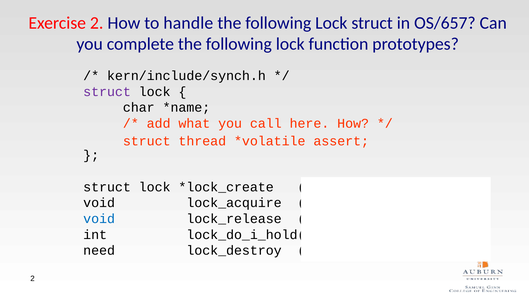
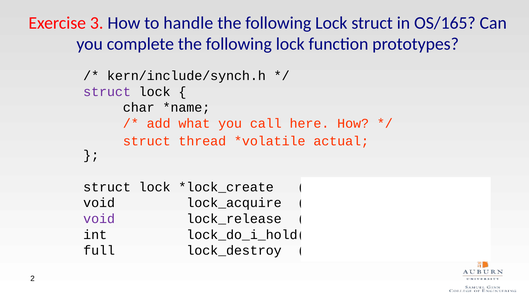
Exercise 2: 2 -> 3 (97, 23)
OS/657: OS/657 -> OS/165 (445, 23)
assert: assert -> actual (341, 141)
void colour: blue -> purple (99, 219)
need: need -> full (99, 250)
